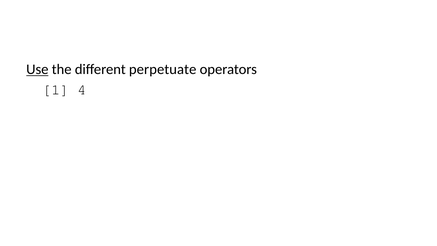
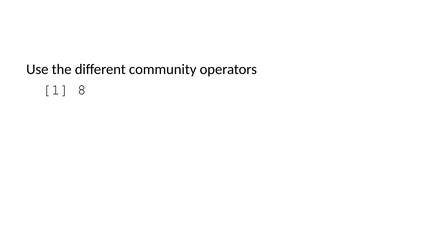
Use underline: present -> none (37, 69)
perpetuate: perpetuate -> community (163, 69)
4: 4 -> 8 (82, 90)
